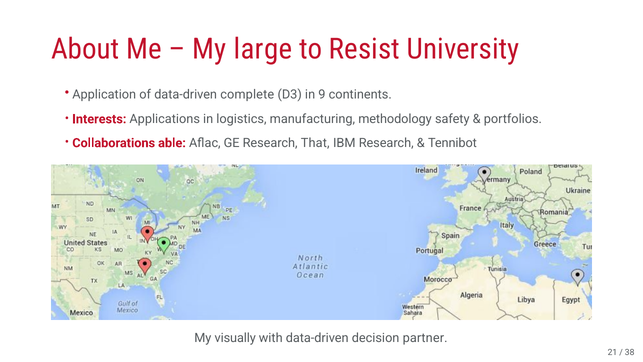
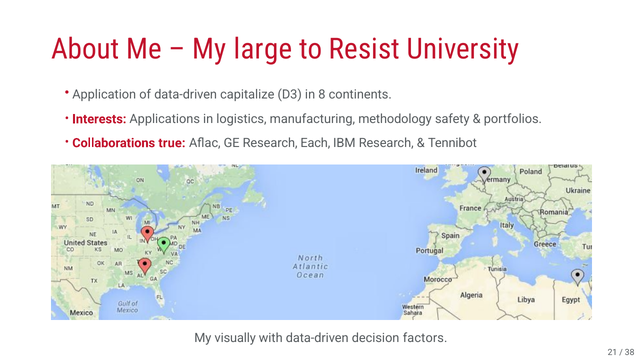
complete: complete -> capitalize (247, 95)
9: 9 -> 8 (322, 95)
able: able -> true (172, 143)
That: That -> Each (315, 143)
partner: partner -> factors (425, 338)
